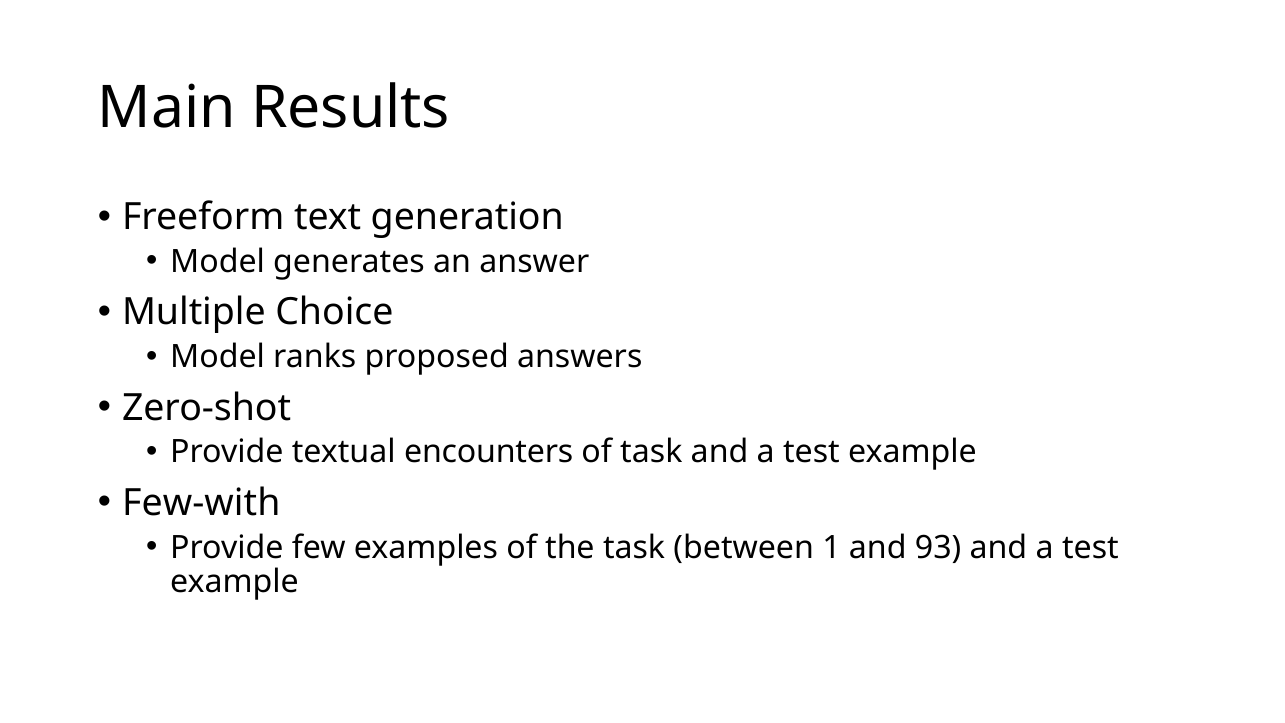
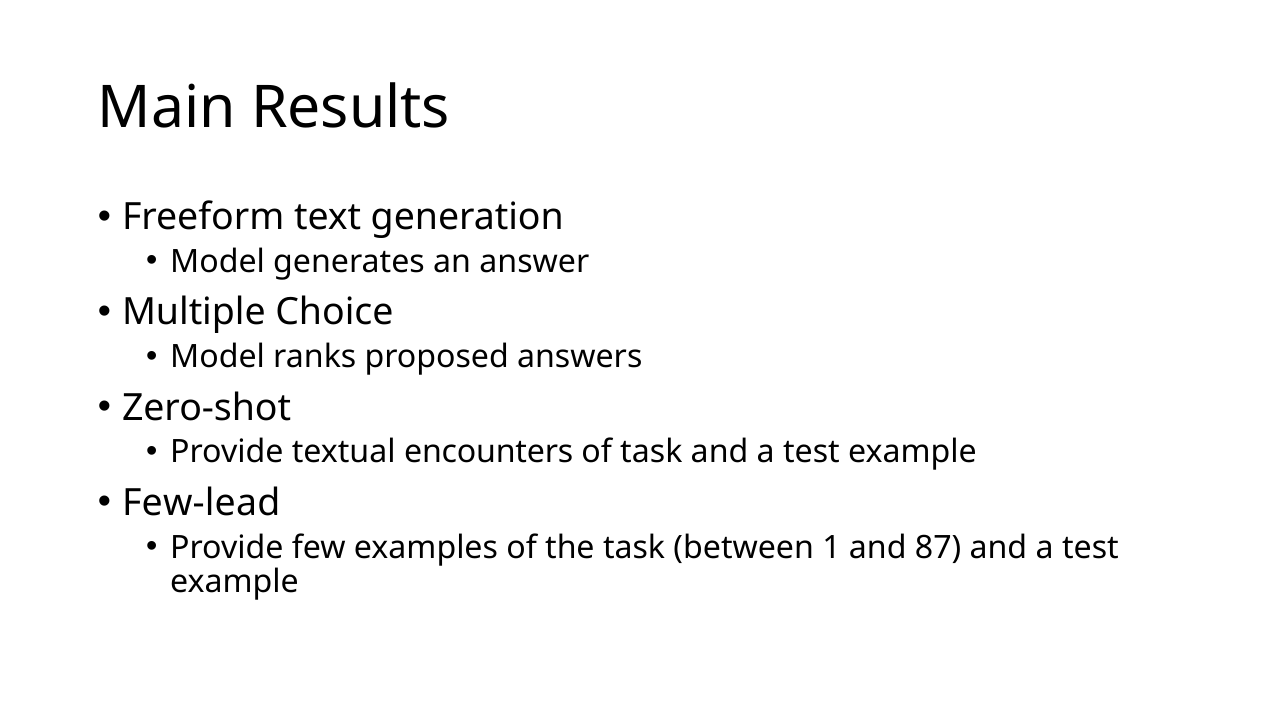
Few-with: Few-with -> Few-lead (201, 503)
93: 93 -> 87 (938, 547)
